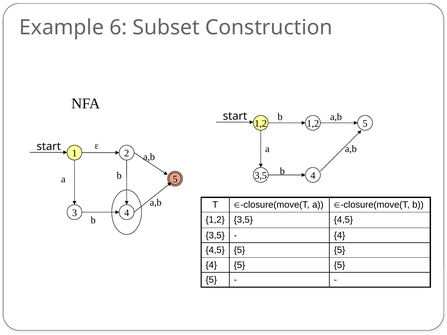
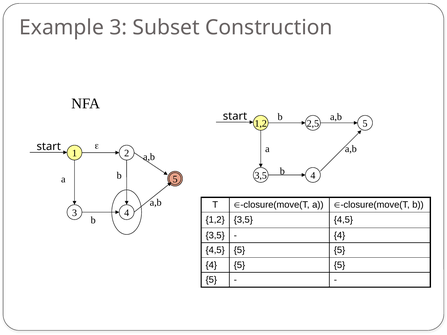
Example 6: 6 -> 3 (118, 27)
1,2 1,2: 1,2 -> 2,5 (313, 124)
